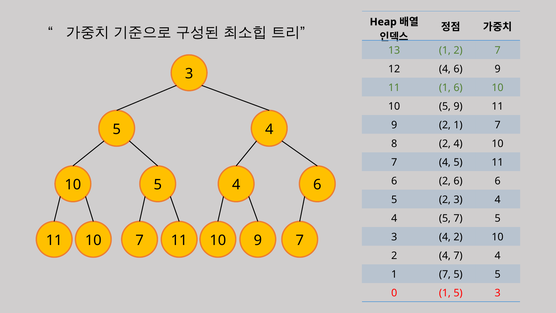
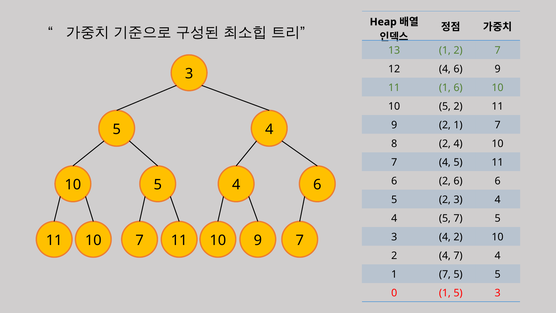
10 5 9: 9 -> 2 (458, 106)
